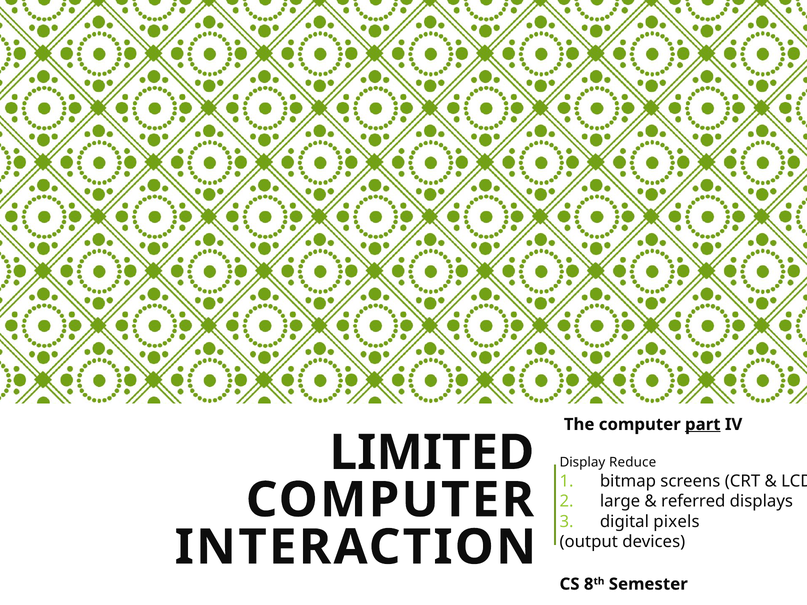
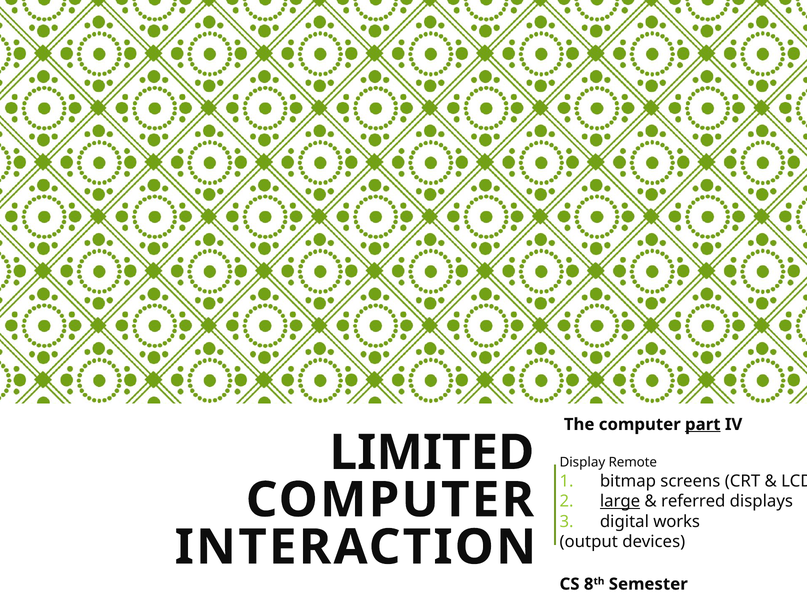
Reduce: Reduce -> Remote (633, 463)
large underline: none -> present (620, 502)
pixels: pixels -> works (677, 522)
